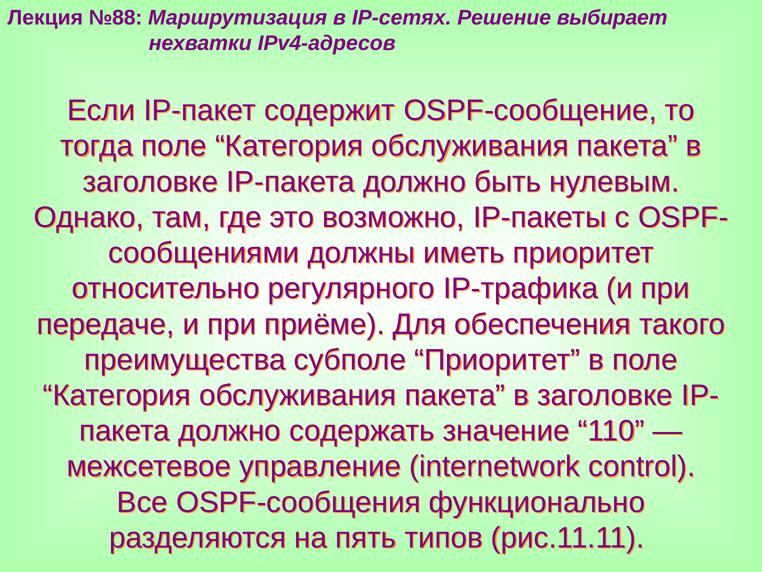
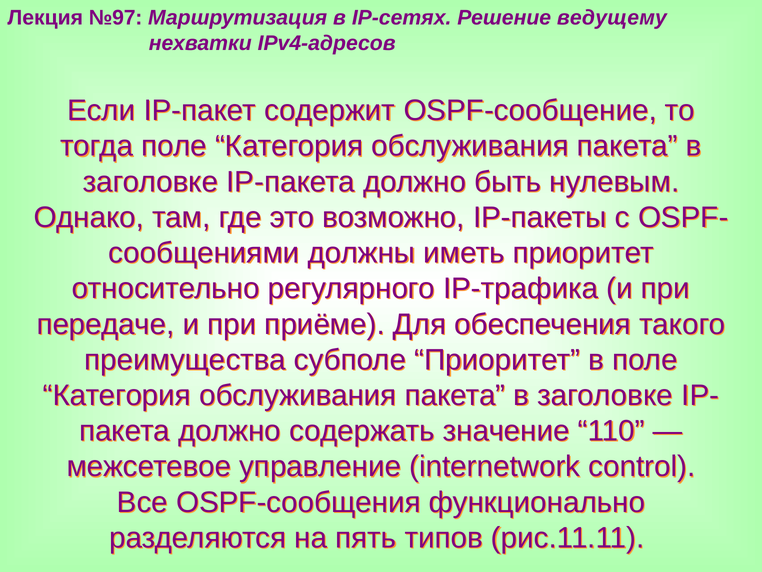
№88: №88 -> №97 (116, 18)
выбирает: выбирает -> ведущему (612, 18)
